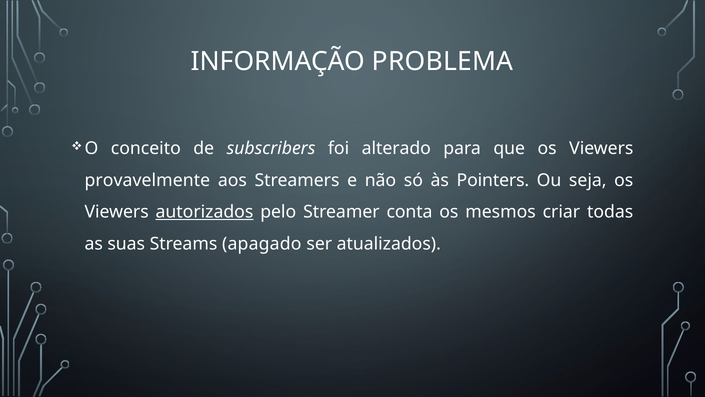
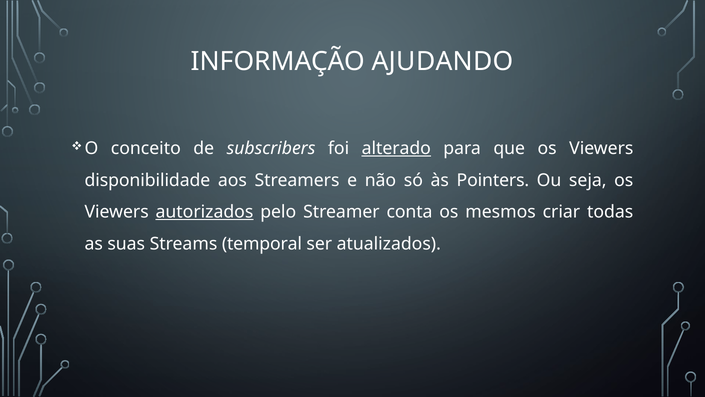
PROBLEMA: PROBLEMA -> AJUDANDO (443, 62)
alterado underline: none -> present (396, 148)
provavelmente: provavelmente -> disponibilidade (147, 180)
apagado: apagado -> temporal (262, 243)
